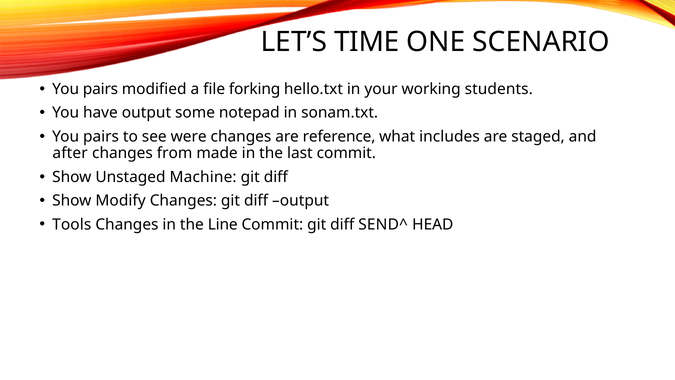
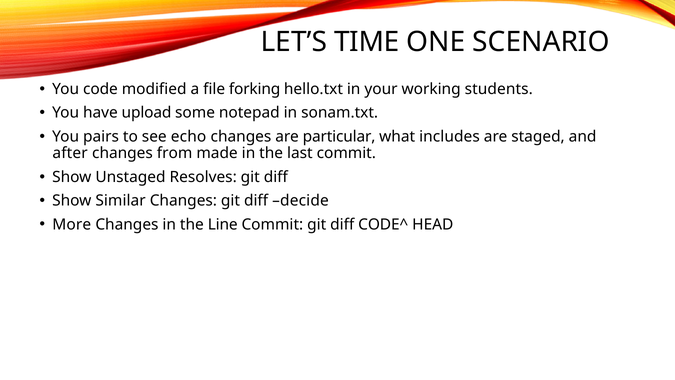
pairs: pairs -> code (100, 89)
have output: output -> upload (147, 113)
were: were -> echo (189, 136)
reference: reference -> particular (339, 136)
Machine: Machine -> Resolves (203, 177)
Modify: Modify -> Similar (121, 201)
diff output: output -> decide (300, 201)
Tools: Tools -> More (72, 224)
SEND^: SEND^ -> CODE^ (383, 224)
